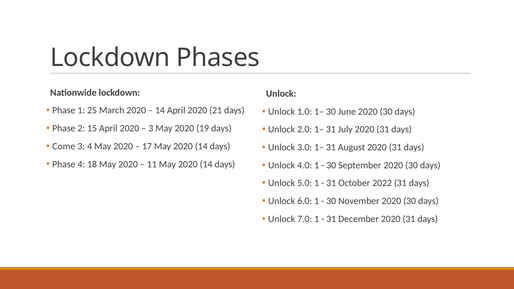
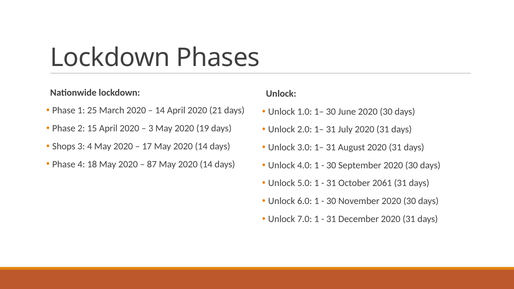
Come: Come -> Shops (64, 146)
11: 11 -> 87 (152, 164)
2022: 2022 -> 2061 (382, 183)
